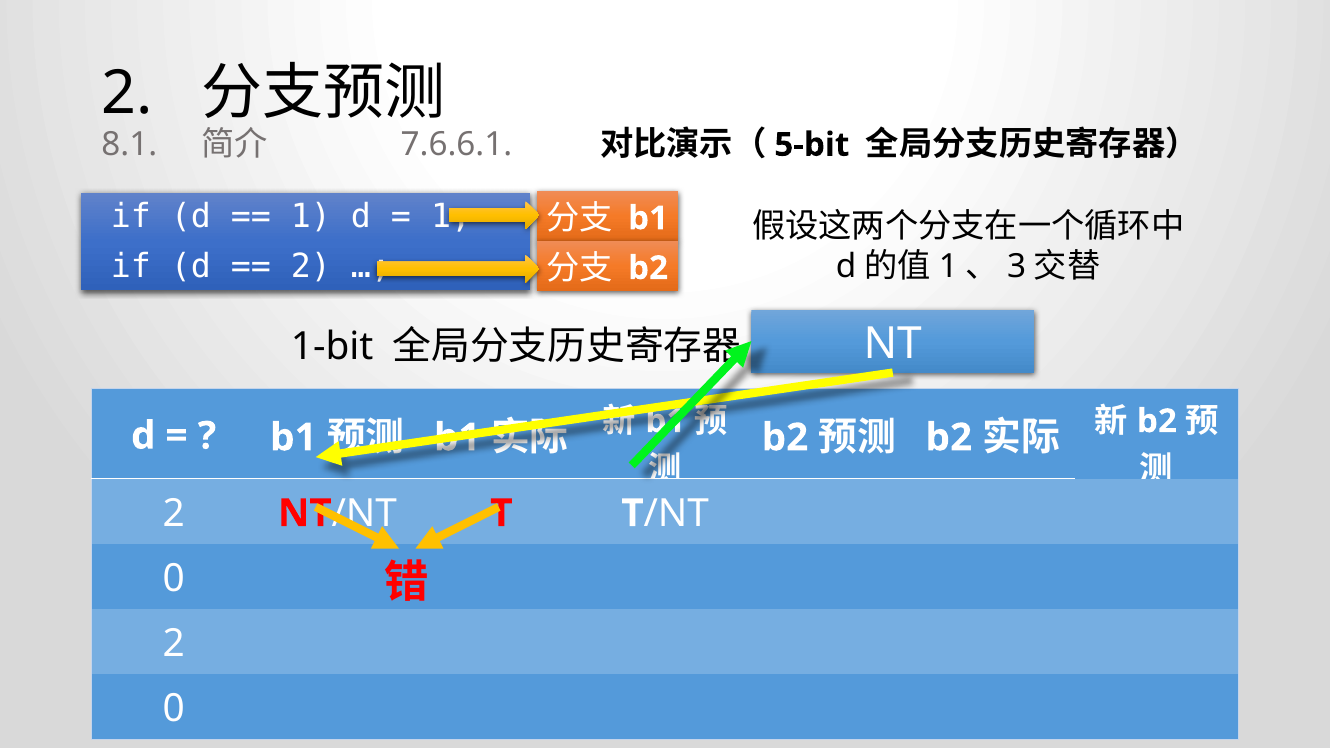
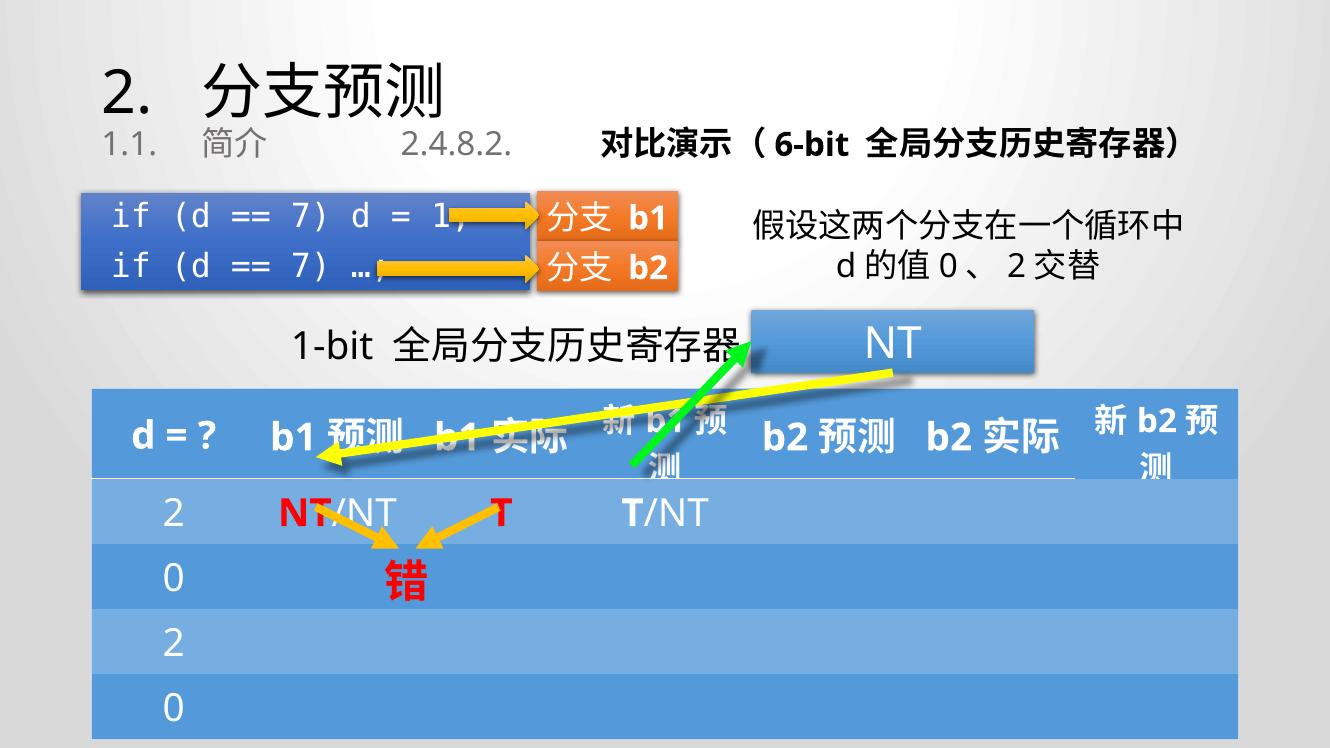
8.1: 8.1 -> 1.1 (129, 145)
7.6.6.1: 7.6.6.1 -> 2.4.8.2 (456, 145)
5-bit: 5-bit -> 6-bit (812, 145)
1: 1 -> 7 (311, 217)
2: 2 -> 7 (311, 267)
1: 1 -> 0 (948, 267)
3: 3 -> 2 (1017, 267)
